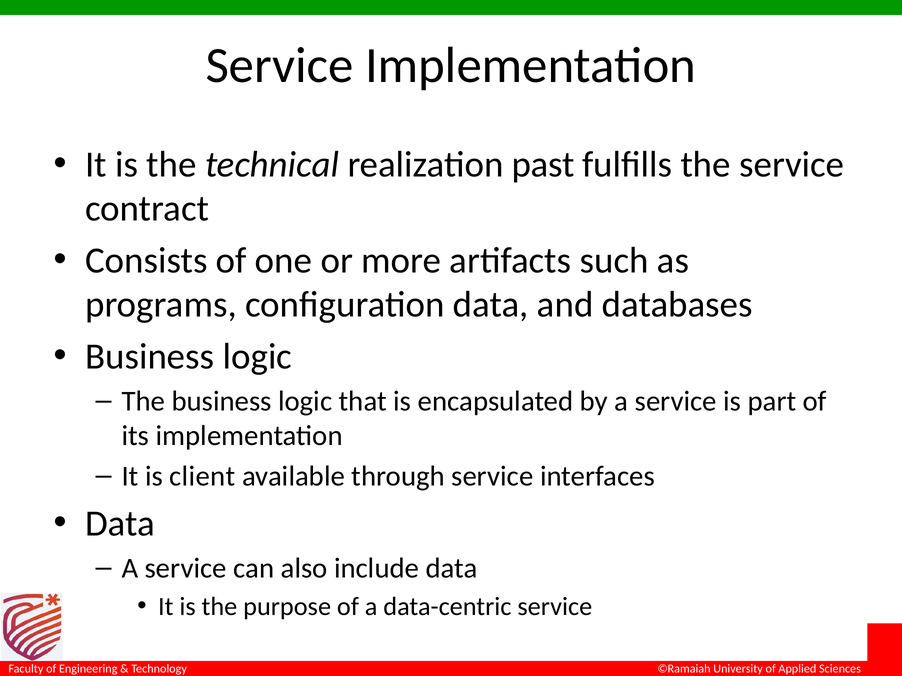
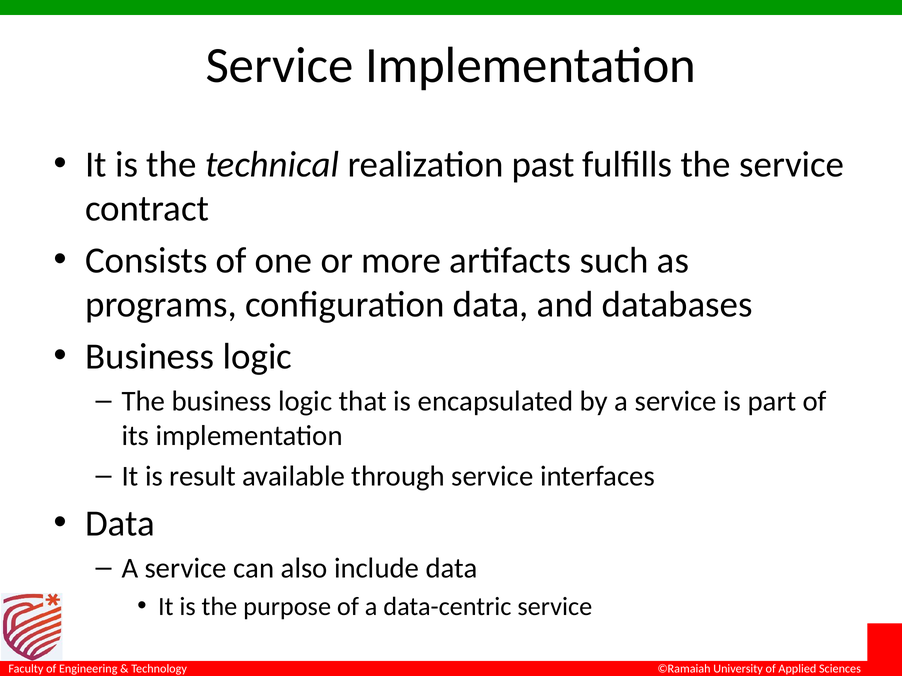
client: client -> result (203, 476)
